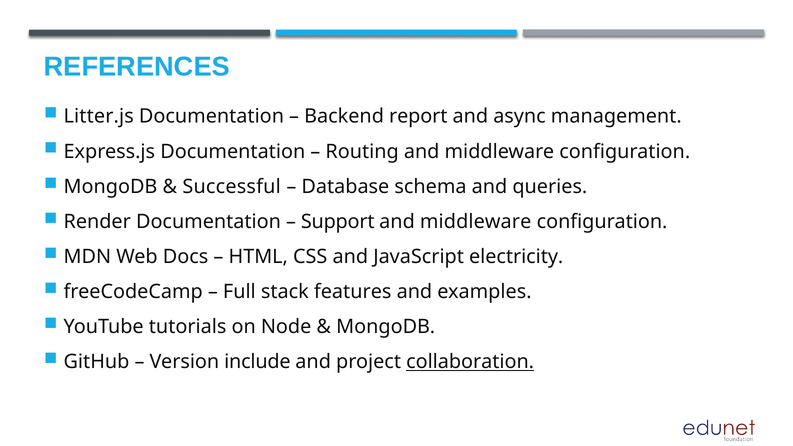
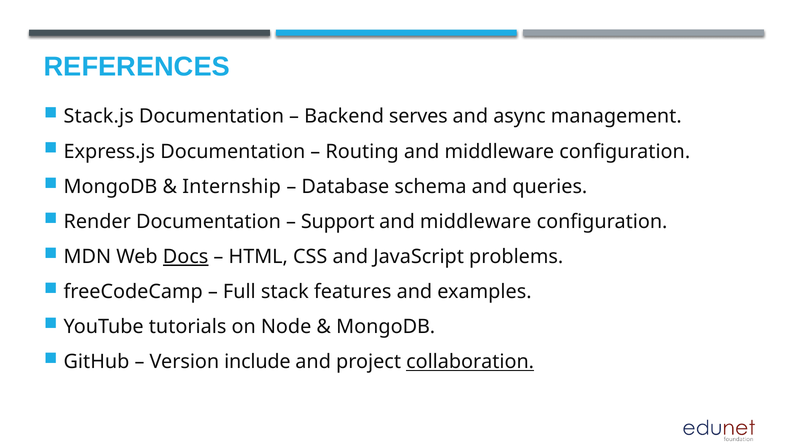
Litter.js: Litter.js -> Stack.js (99, 116)
report: report -> serves (418, 116)
Successful: Successful -> Internship (232, 187)
Docs underline: none -> present (186, 257)
electricity: electricity -> problems (516, 257)
